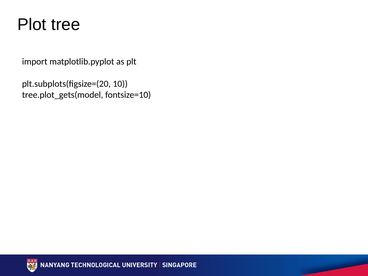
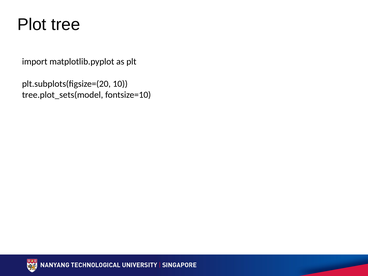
tree.plot_gets(model: tree.plot_gets(model -> tree.plot_sets(model (63, 95)
